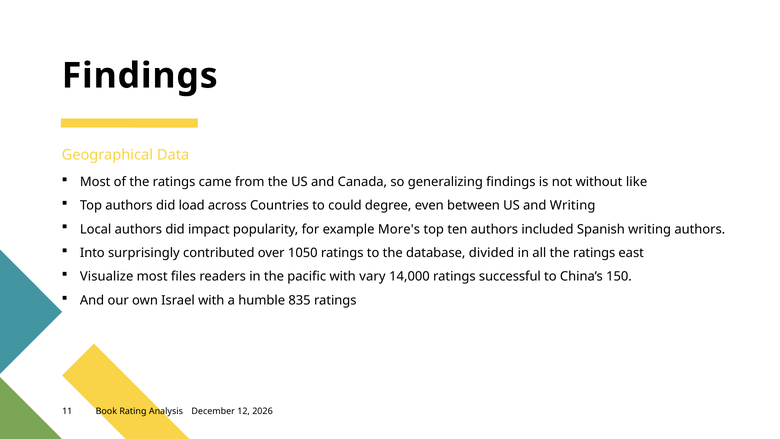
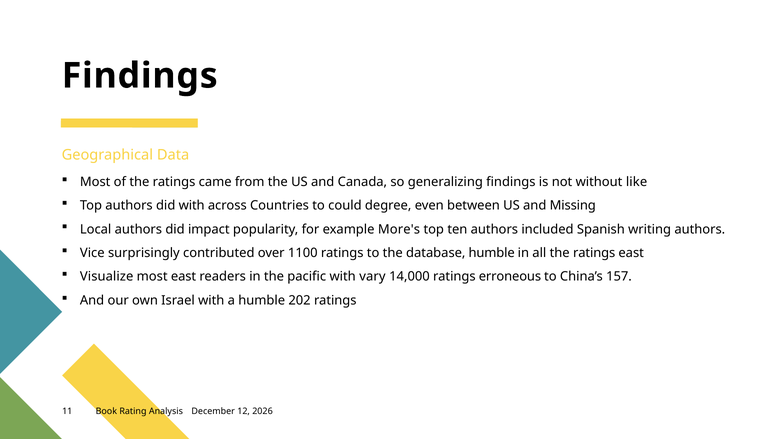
did load: load -> with (192, 205)
and Writing: Writing -> Missing (573, 205)
Into: Into -> Vice (92, 253)
1050: 1050 -> 1100 (303, 253)
database divided: divided -> humble (492, 253)
most files: files -> east (184, 277)
successful: successful -> erroneous (510, 277)
150: 150 -> 157 (619, 277)
835: 835 -> 202 (300, 300)
